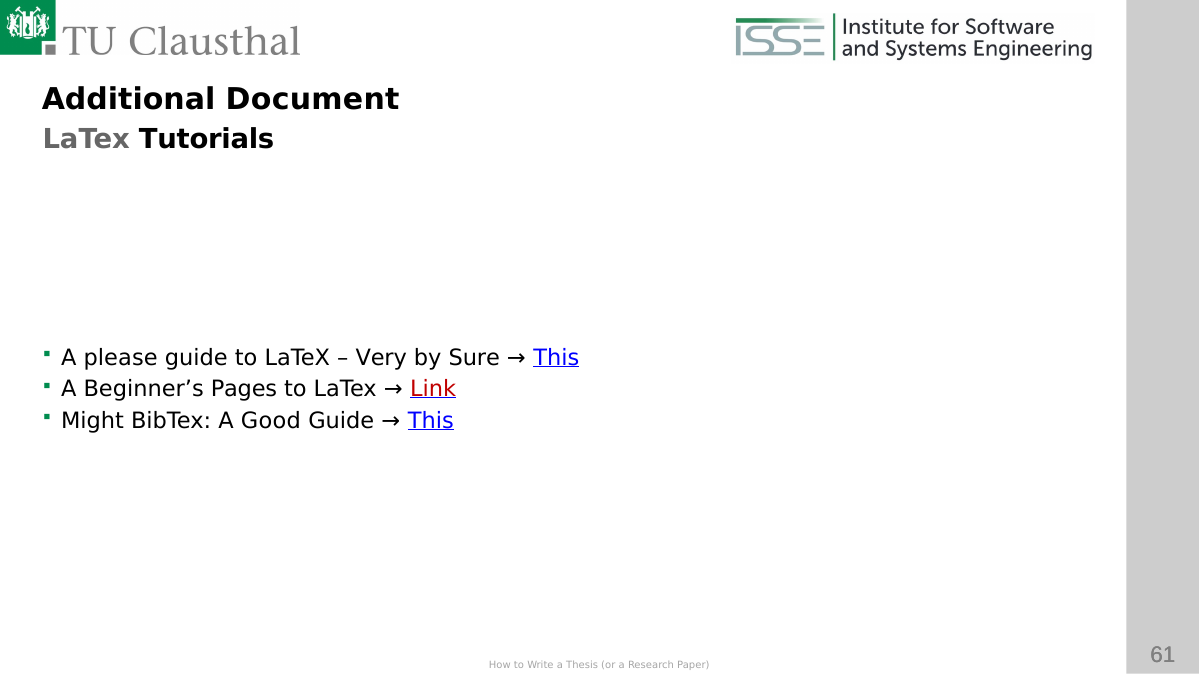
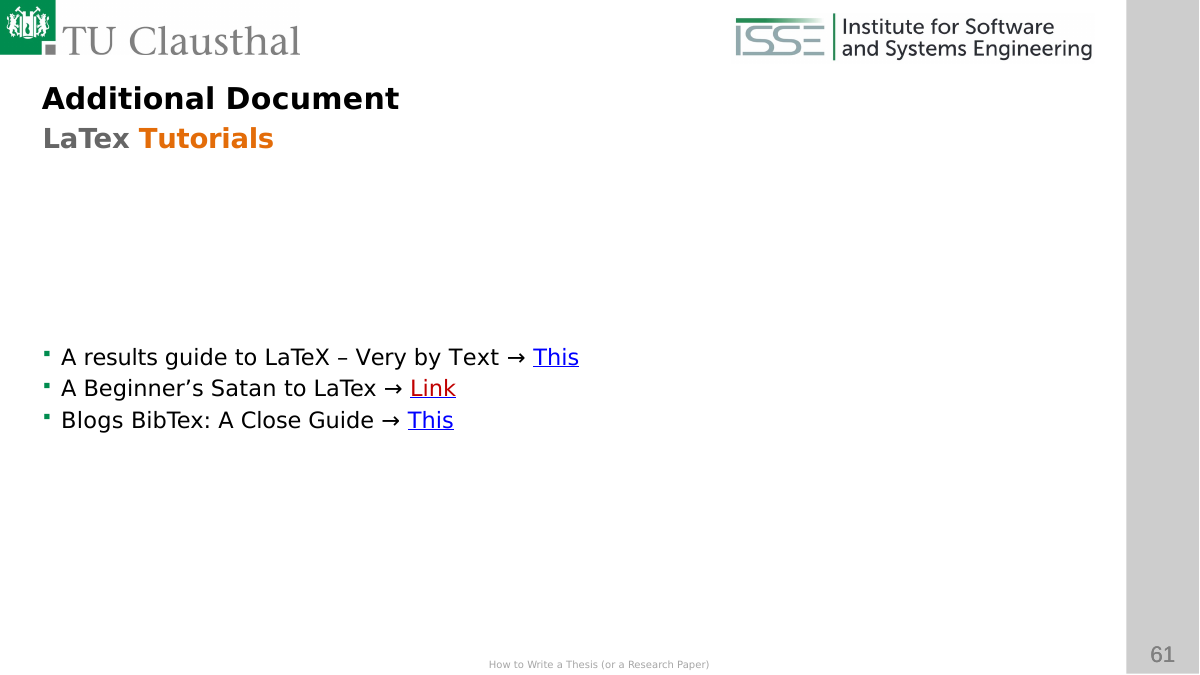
Tutorials colour: black -> orange (207, 139)
please: please -> results (121, 358)
Sure: Sure -> Text (474, 358)
Pages: Pages -> Satan (244, 390)
Might: Might -> Blogs (92, 421)
Good: Good -> Close (271, 421)
